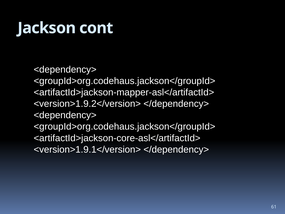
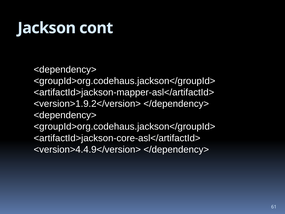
<version>1.9.1</version>: <version>1.9.1</version> -> <version>4.4.9</version> (87, 149)
